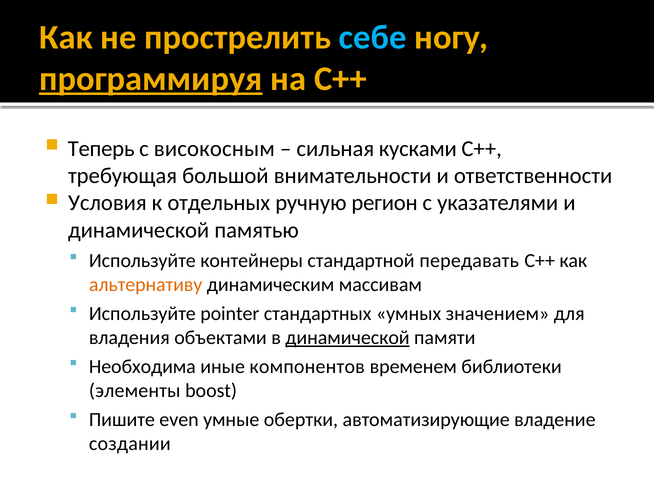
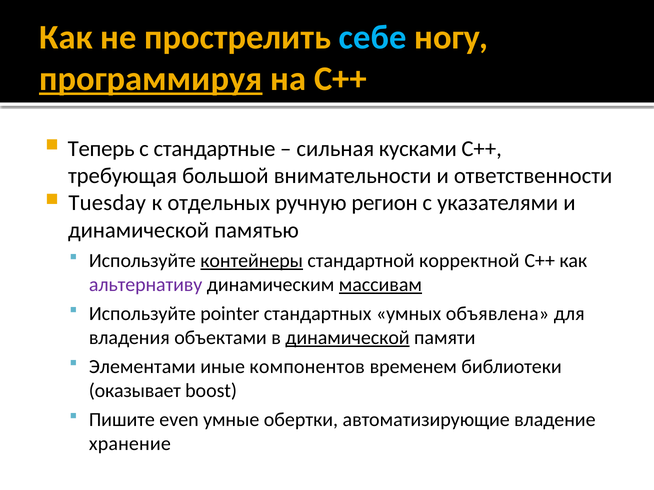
високосным: високосным -> стандартные (215, 149)
Условия: Условия -> Tuesday (107, 203)
контейнеры underline: none -> present (252, 261)
передавать: передавать -> корректной (469, 261)
альтернативу colour: orange -> purple (146, 285)
массивам underline: none -> present (380, 285)
значением: значением -> объявлена (497, 314)
Необходима: Необходима -> Элементами (142, 367)
элементы: элементы -> оказывает (135, 391)
создании: создании -> хранение (130, 444)
